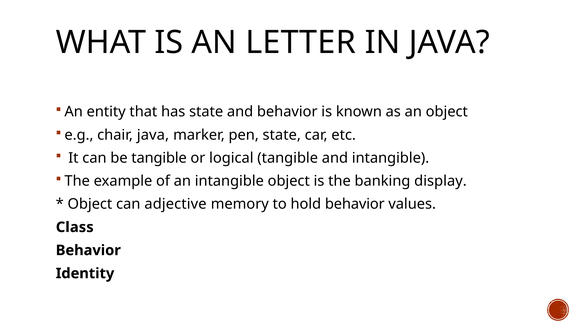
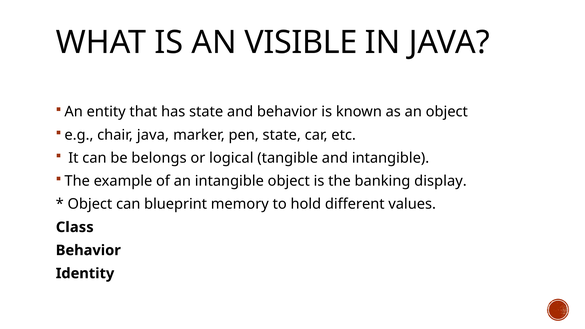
LETTER: LETTER -> VISIBLE (301, 43)
be tangible: tangible -> belongs (159, 158)
adjective: adjective -> blueprint (176, 204)
hold behavior: behavior -> different (355, 204)
